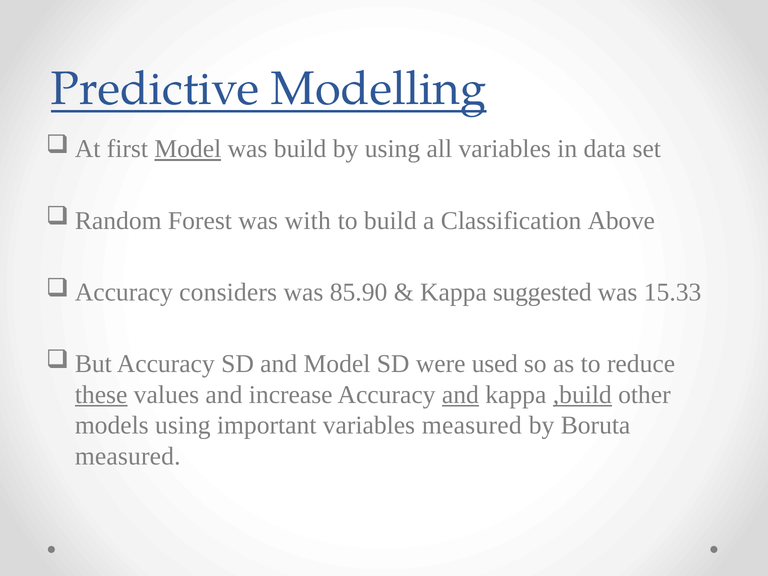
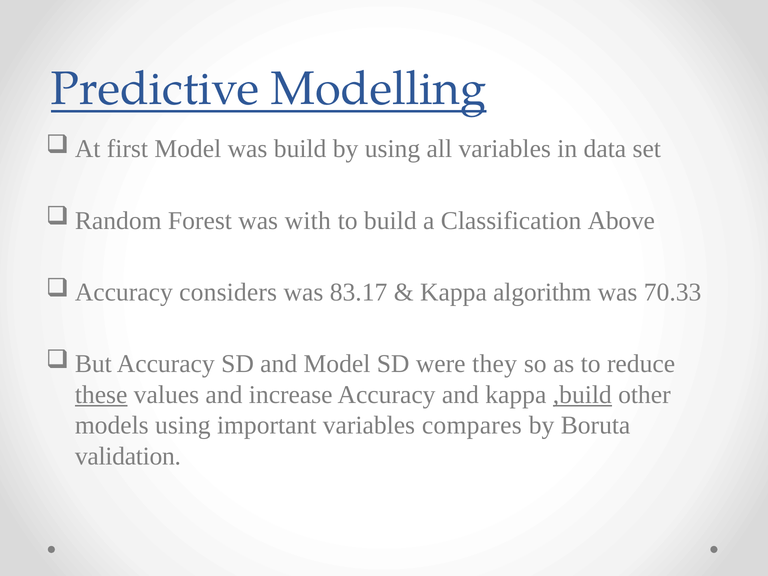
Model underline: present -> none (188, 149)
85.90: 85.90 -> 83.17 (359, 292)
suggested: suggested -> algorithm (542, 292)
15.33: 15.33 -> 70.33 (673, 292)
used: used -> they (495, 364)
and underline: present -> none (460, 395)
variables measured: measured -> compares (472, 425)
measured: measured -> validation (128, 456)
